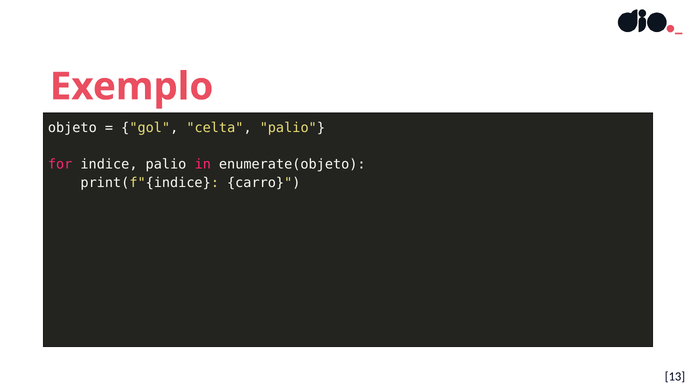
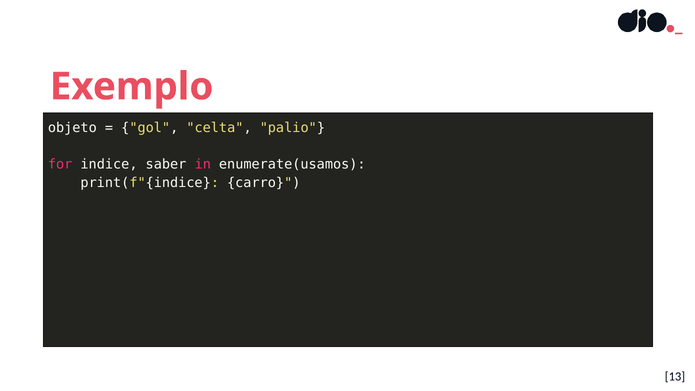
indice palio: palio -> saber (166, 164)
enumerate(objeto: enumerate(objeto -> enumerate(usamos (292, 164)
